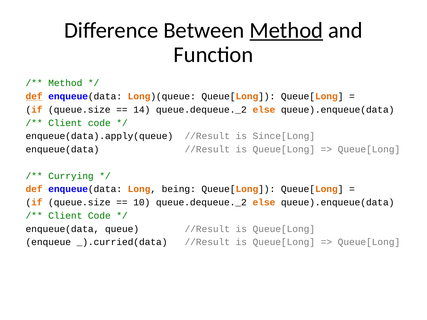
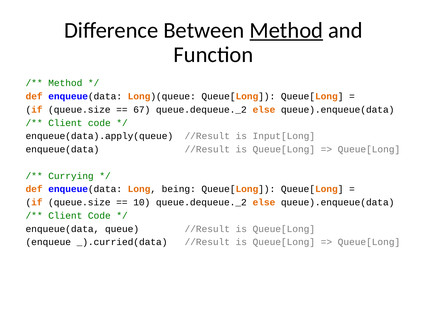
def underline: present -> none (34, 96)
14: 14 -> 67 (142, 110)
Since[Long: Since[Long -> Input[Long (284, 136)
